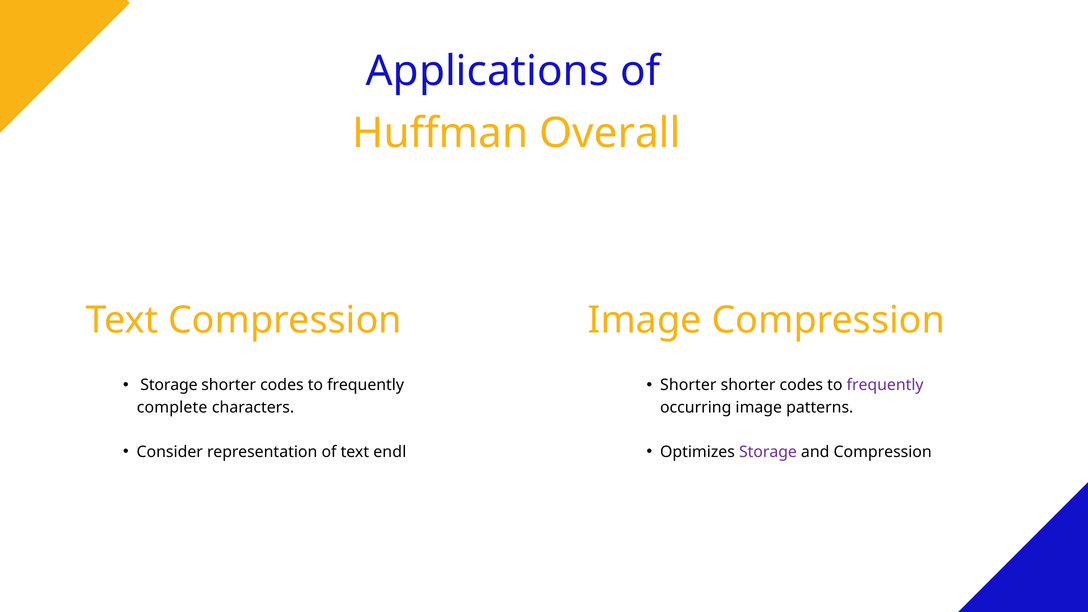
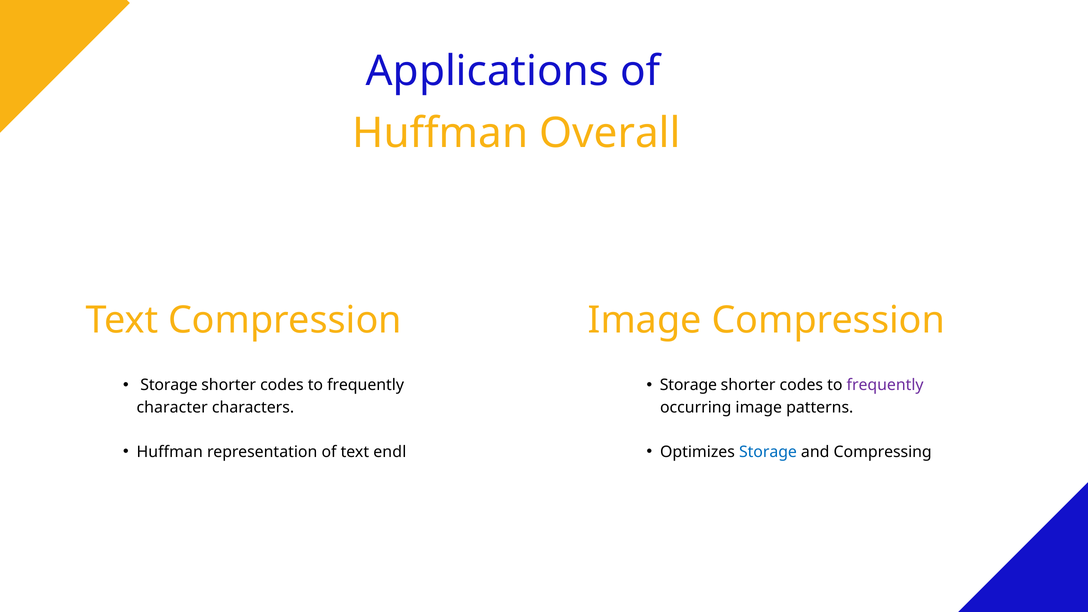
Shorter: Shorter -> Storage (688, 385)
complete: complete -> character (172, 407)
Consider: Consider -> Huffman (170, 452)
Storage colour: purple -> blue (768, 452)
and Compression: Compression -> Compressing (883, 452)
